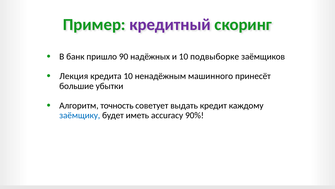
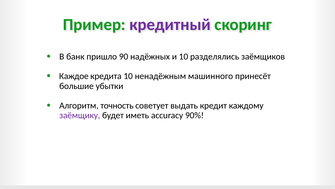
подвыборке: подвыборке -> разделялись (215, 56)
Лекция: Лекция -> Каждое (74, 76)
заёмщику colour: blue -> purple (80, 115)
